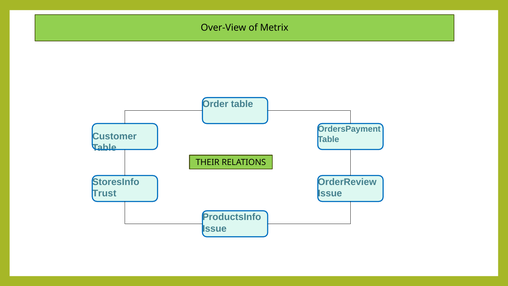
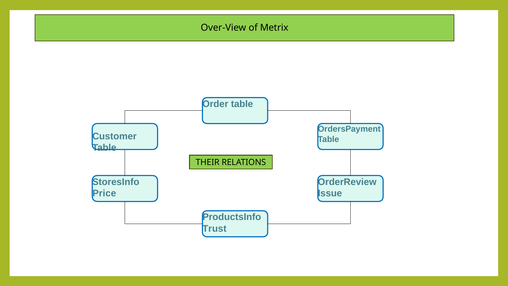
Trust: Trust -> Price (104, 193)
Issue: Issue -> Trust (214, 228)
